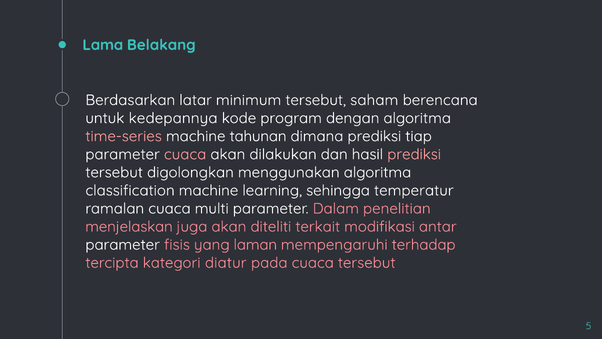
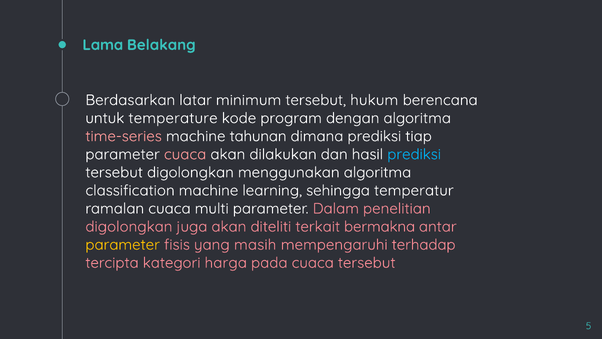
saham: saham -> hukum (374, 100)
kedepannya: kedepannya -> temperature (173, 118)
prediksi colour: pink -> light blue (414, 154)
menjelaskan: menjelaskan -> digolongkan (129, 226)
modifikasi: modifikasi -> bermakna (380, 226)
parameter colour: white -> yellow (123, 244)
laman: laman -> masih (255, 244)
diatur: diatur -> harga (226, 263)
